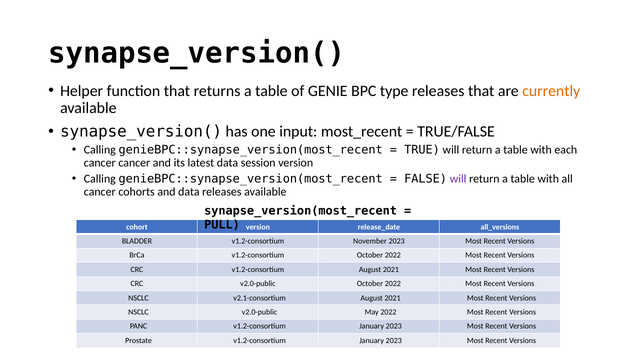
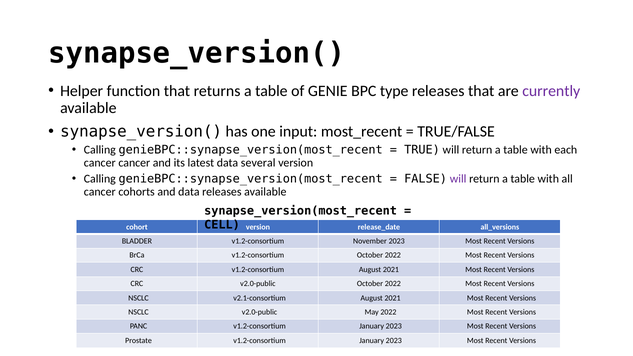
currently colour: orange -> purple (551, 91)
session: session -> several (258, 163)
PULL: PULL -> CELL (222, 225)
